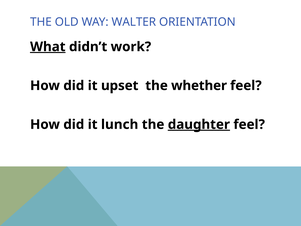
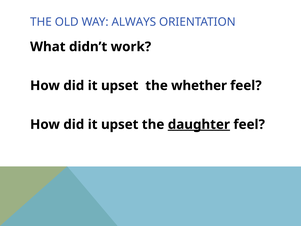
WALTER: WALTER -> ALWAYS (134, 22)
What underline: present -> none (48, 47)
lunch: lunch -> upset (120, 124)
